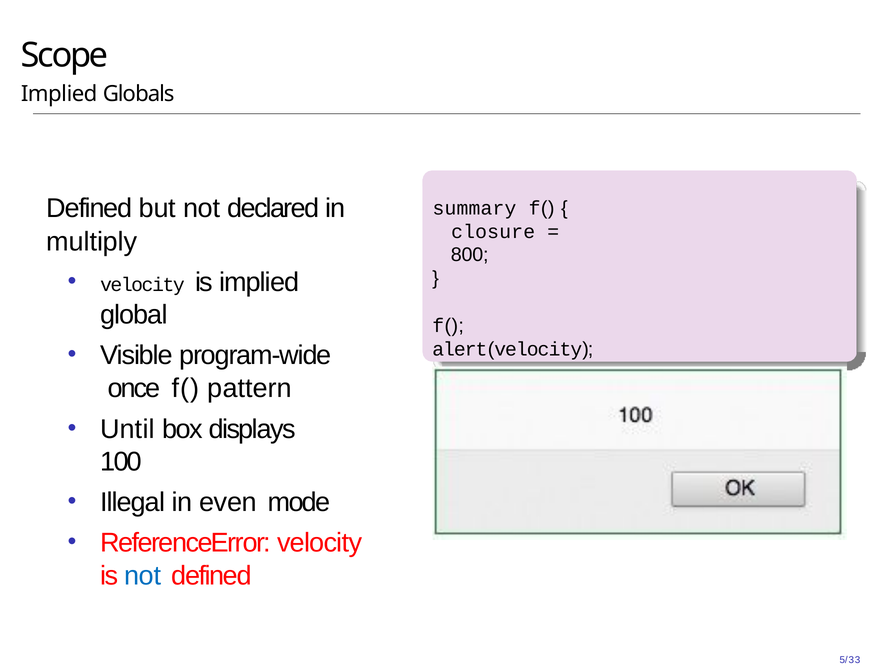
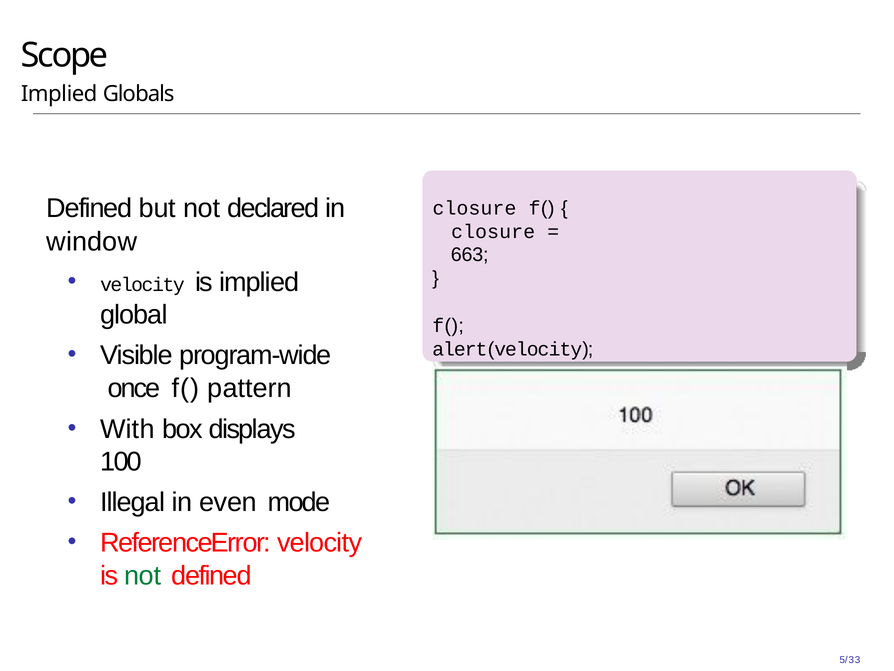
summary: summary -> closure (474, 208)
multiply: multiply -> window (92, 242)
800: 800 -> 663 (470, 255)
Until: Until -> With (127, 429)
not colour: blue -> green (143, 576)
